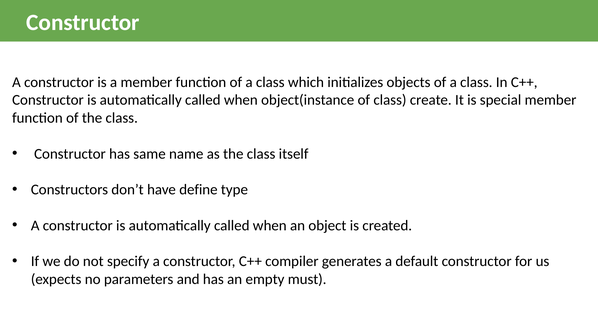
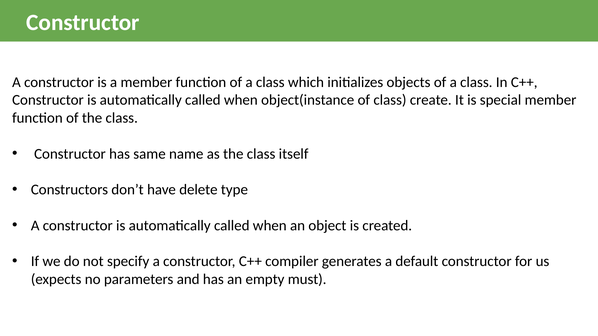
define: define -> delete (198, 190)
